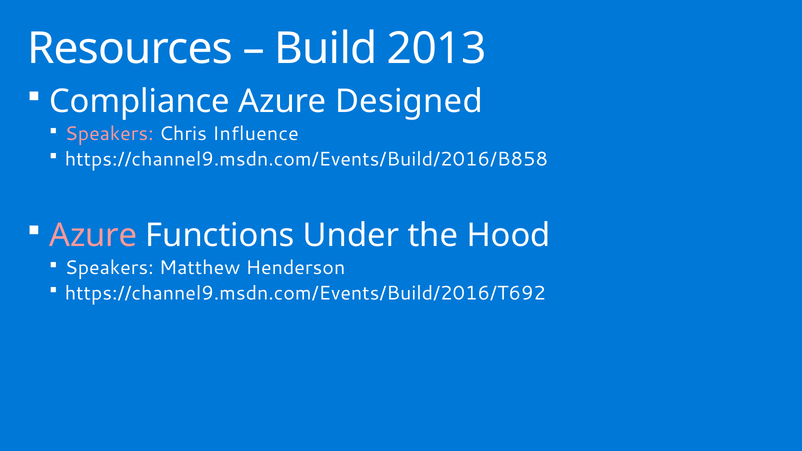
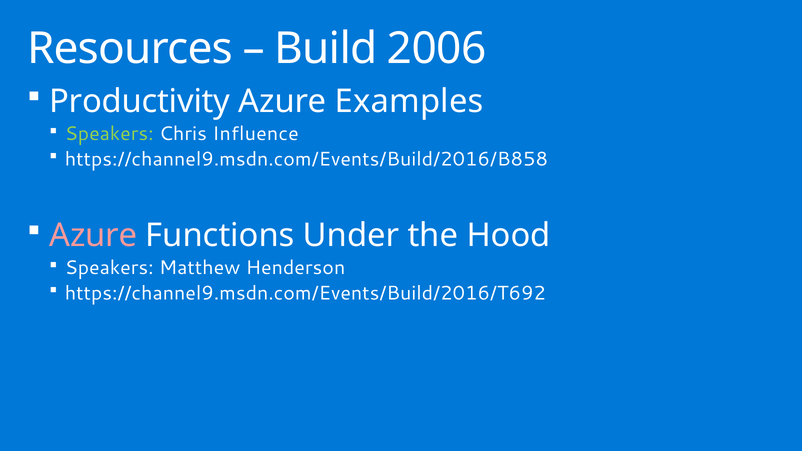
2013: 2013 -> 2006 (437, 49)
Compliance: Compliance -> Productivity (140, 102)
Designed: Designed -> Examples (409, 102)
Speakers colour: pink -> light green (109, 134)
